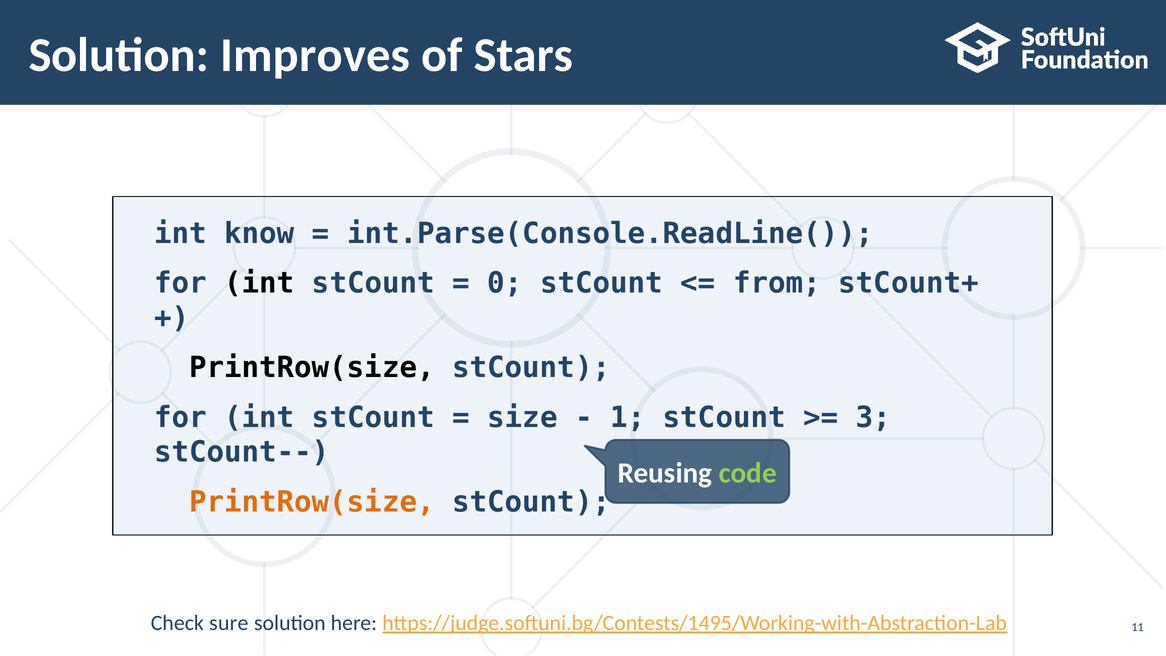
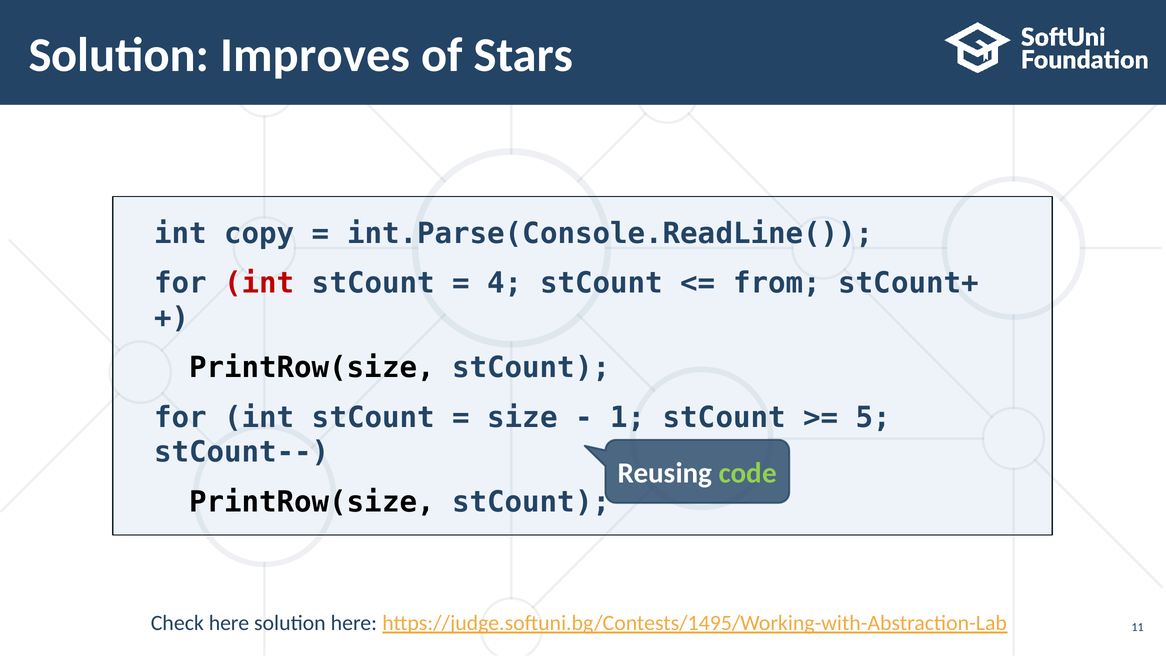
know: know -> copy (259, 234)
int colour: black -> red (259, 283)
0: 0 -> 4 (505, 283)
3: 3 -> 5 (873, 417)
PrintRow(size colour: orange -> black (312, 502)
Check sure: sure -> here (229, 623)
